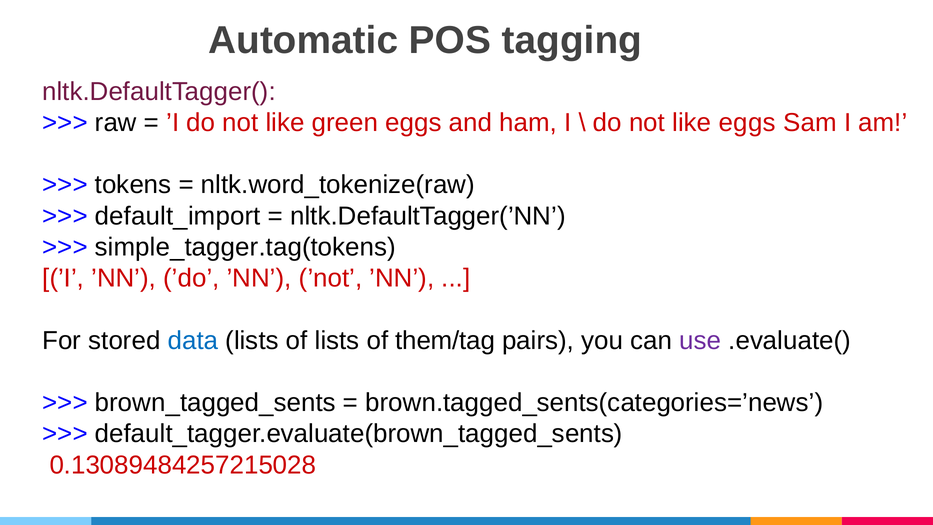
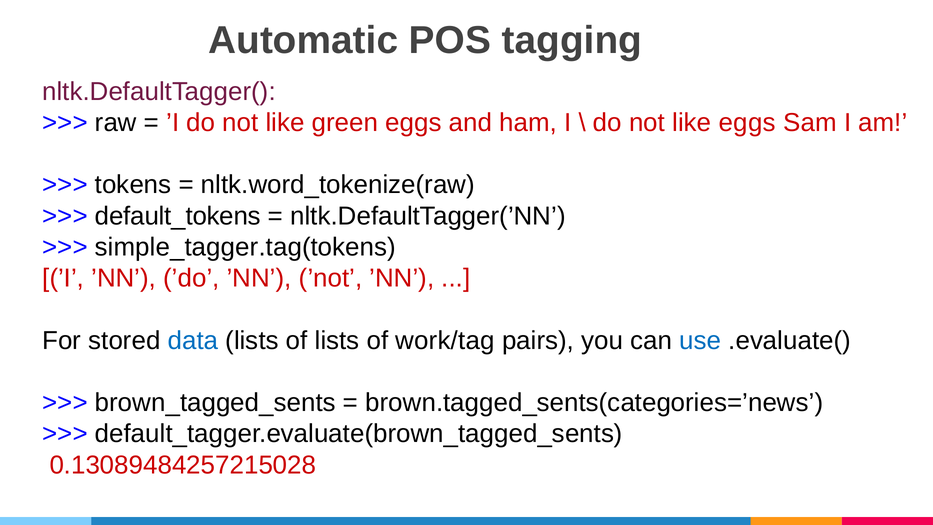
default_import: default_import -> default_tokens (178, 216)
them/tag: them/tag -> work/tag (445, 340)
use colour: purple -> blue (700, 340)
